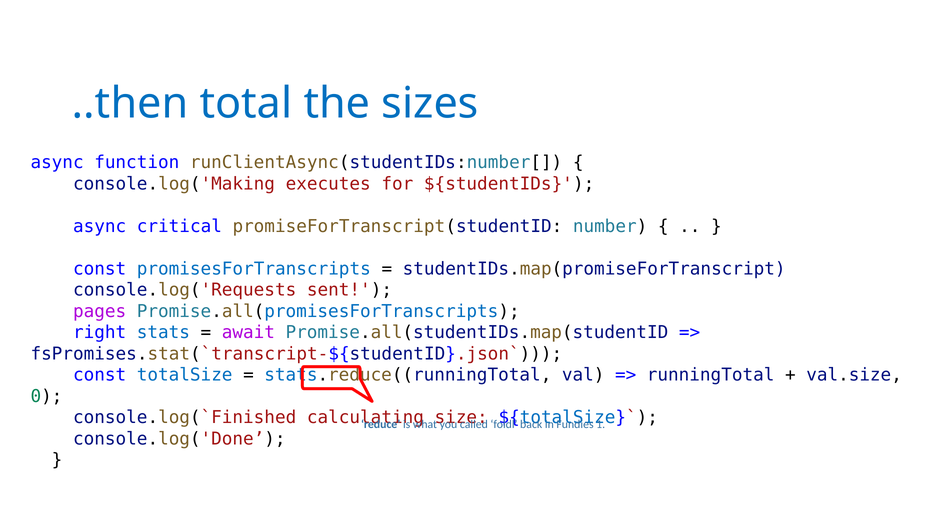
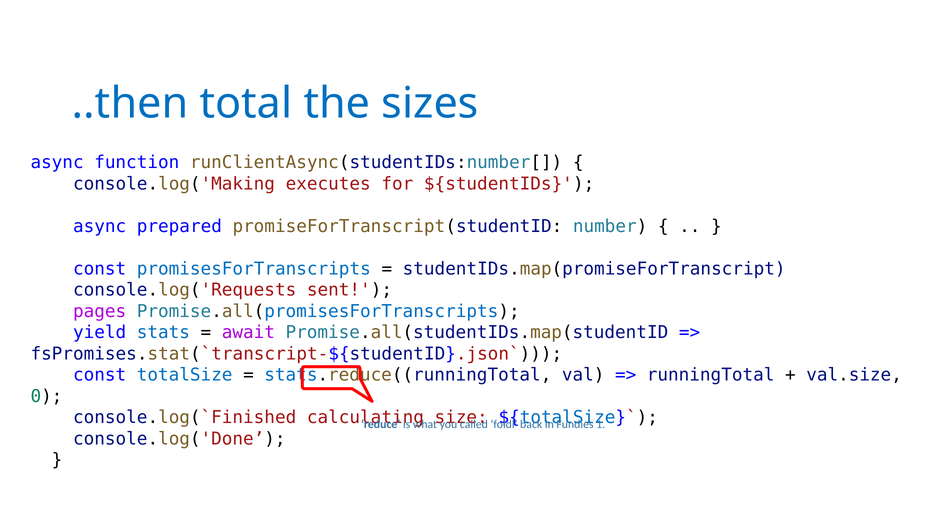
critical: critical -> prepared (179, 226)
right: right -> yield (100, 332)
